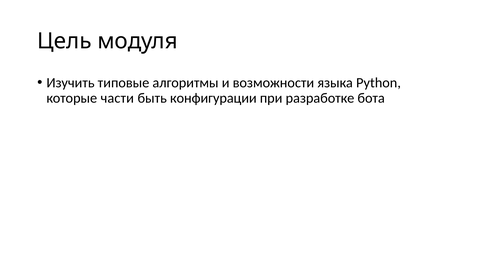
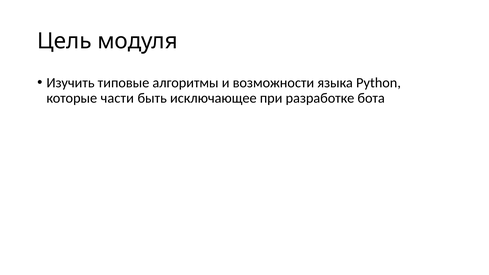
конфигурации: конфигурации -> исключающее (213, 98)
